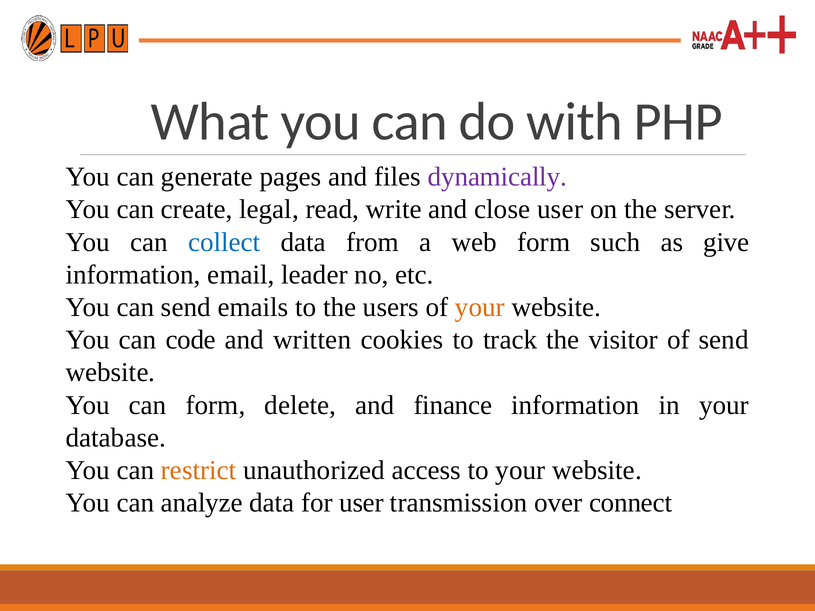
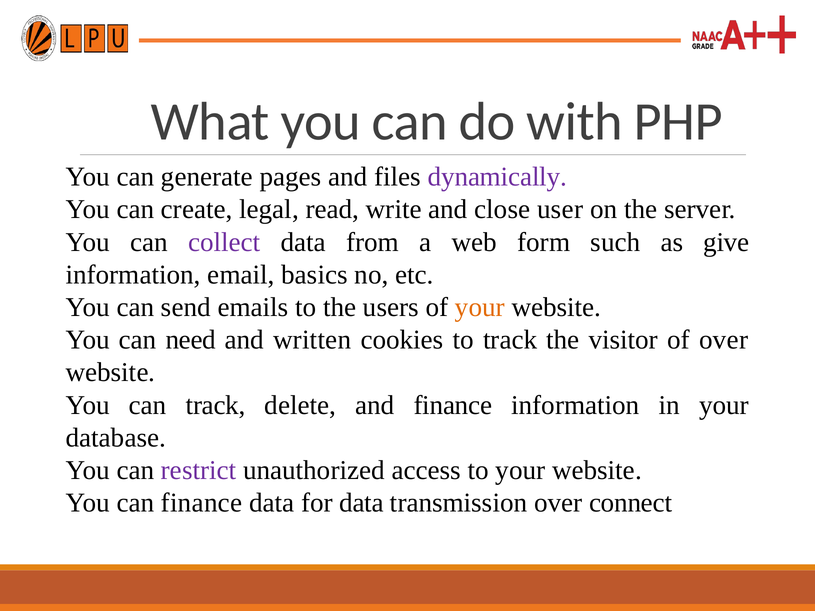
collect colour: blue -> purple (224, 242)
leader: leader -> basics (314, 275)
code: code -> need (191, 340)
of send: send -> over (724, 340)
can form: form -> track (216, 405)
restrict colour: orange -> purple (199, 470)
can analyze: analyze -> finance (202, 503)
for user: user -> data (361, 503)
